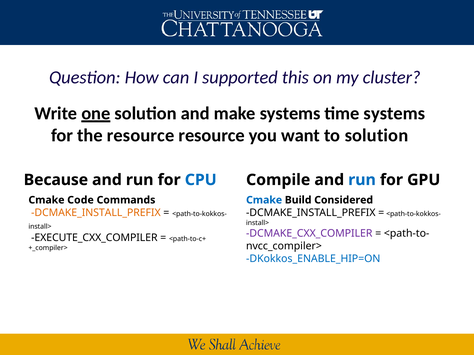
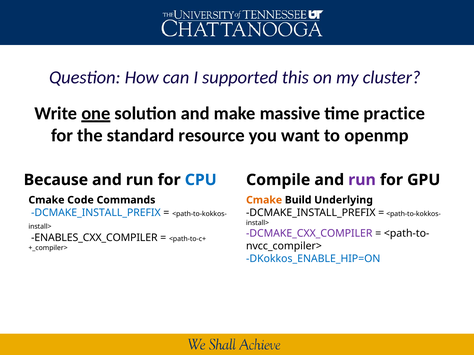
make systems: systems -> massive (290, 114)
time systems: systems -> practice (394, 114)
the resource: resource -> standard (141, 136)
to solution: solution -> openmp (377, 136)
run colour: blue -> purple (362, 180)
Cmake colour: blue -> orange (264, 200)
Considered: Considered -> Underlying (344, 200)
DCMAKE_INSTALL_PREFIX colour: orange -> blue (96, 213)
EXECUTE_CXX_COMPILER: EXECUTE_CXX_COMPILER -> ENABLES_CXX_COMPILER (94, 238)
